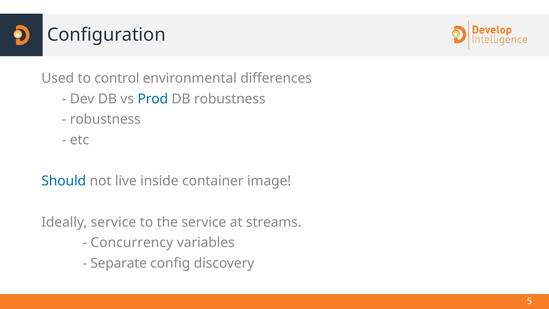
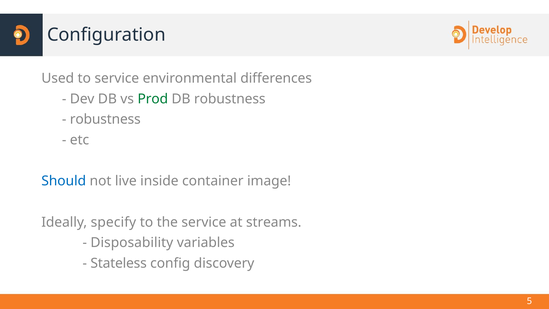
to control: control -> service (117, 78)
Prod colour: blue -> green (153, 99)
Ideally service: service -> specify (113, 222)
Concurrency: Concurrency -> Disposability (132, 243)
Separate: Separate -> Stateless (119, 263)
